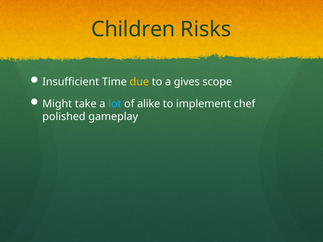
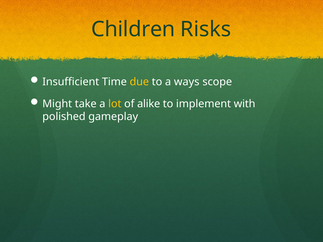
gives: gives -> ways (187, 82)
lot colour: light blue -> yellow (115, 104)
chef: chef -> with (245, 104)
